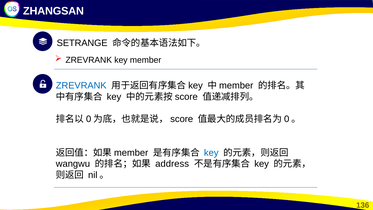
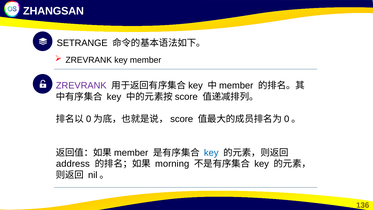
ZREVRANK colour: blue -> purple (81, 85)
wangwu: wangwu -> address (73, 164)
address: address -> morning (172, 164)
